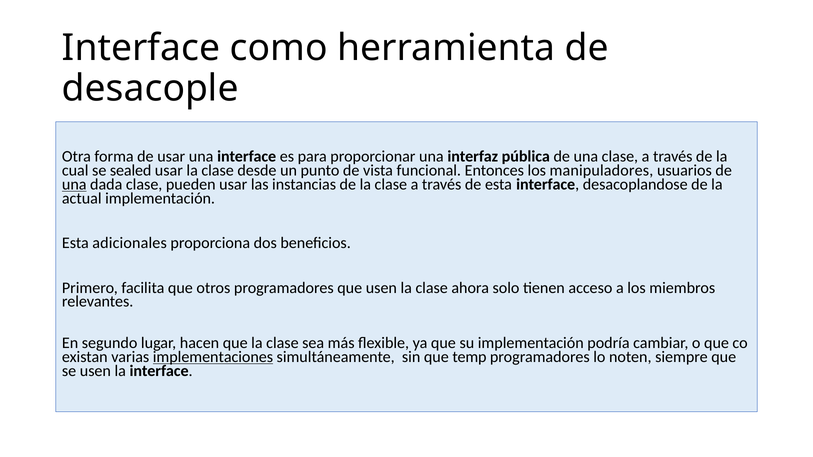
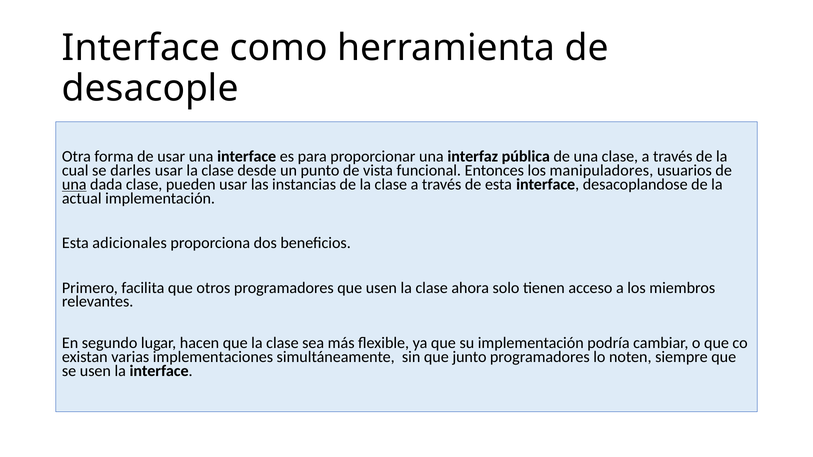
sealed: sealed -> darles (131, 171)
implementaciones underline: present -> none (213, 357)
temp: temp -> junto (469, 357)
